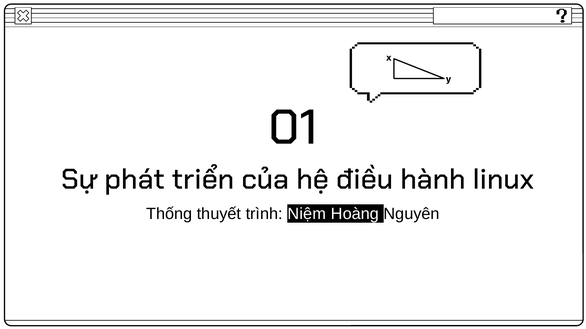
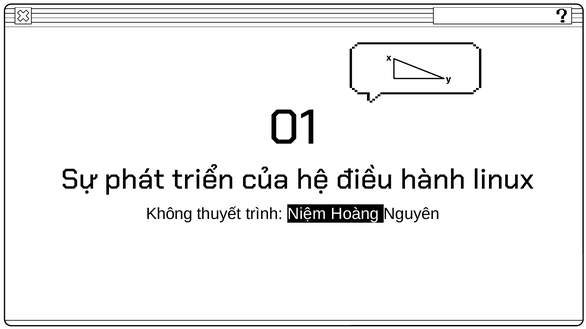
Thống: Thống -> Không (169, 214)
